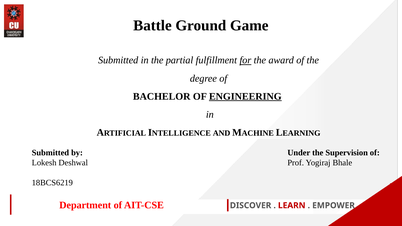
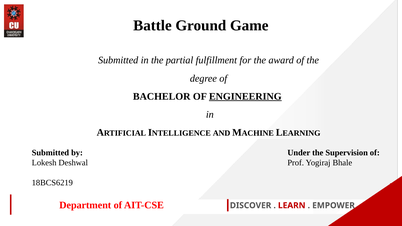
for underline: present -> none (245, 60)
